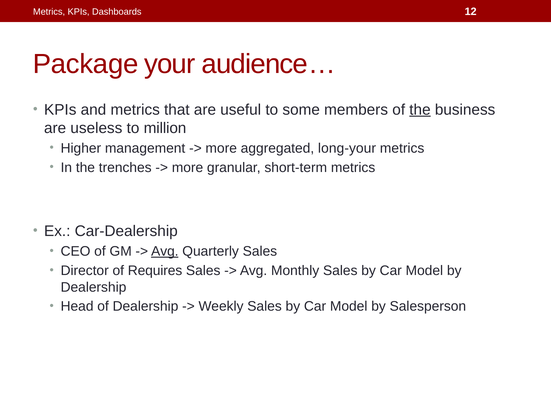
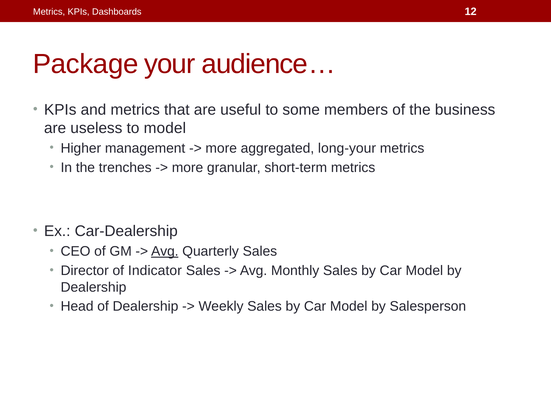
the underline: present -> none (420, 109)
to million: million -> model (165, 128)
Requires: Requires -> Indicator (155, 270)
